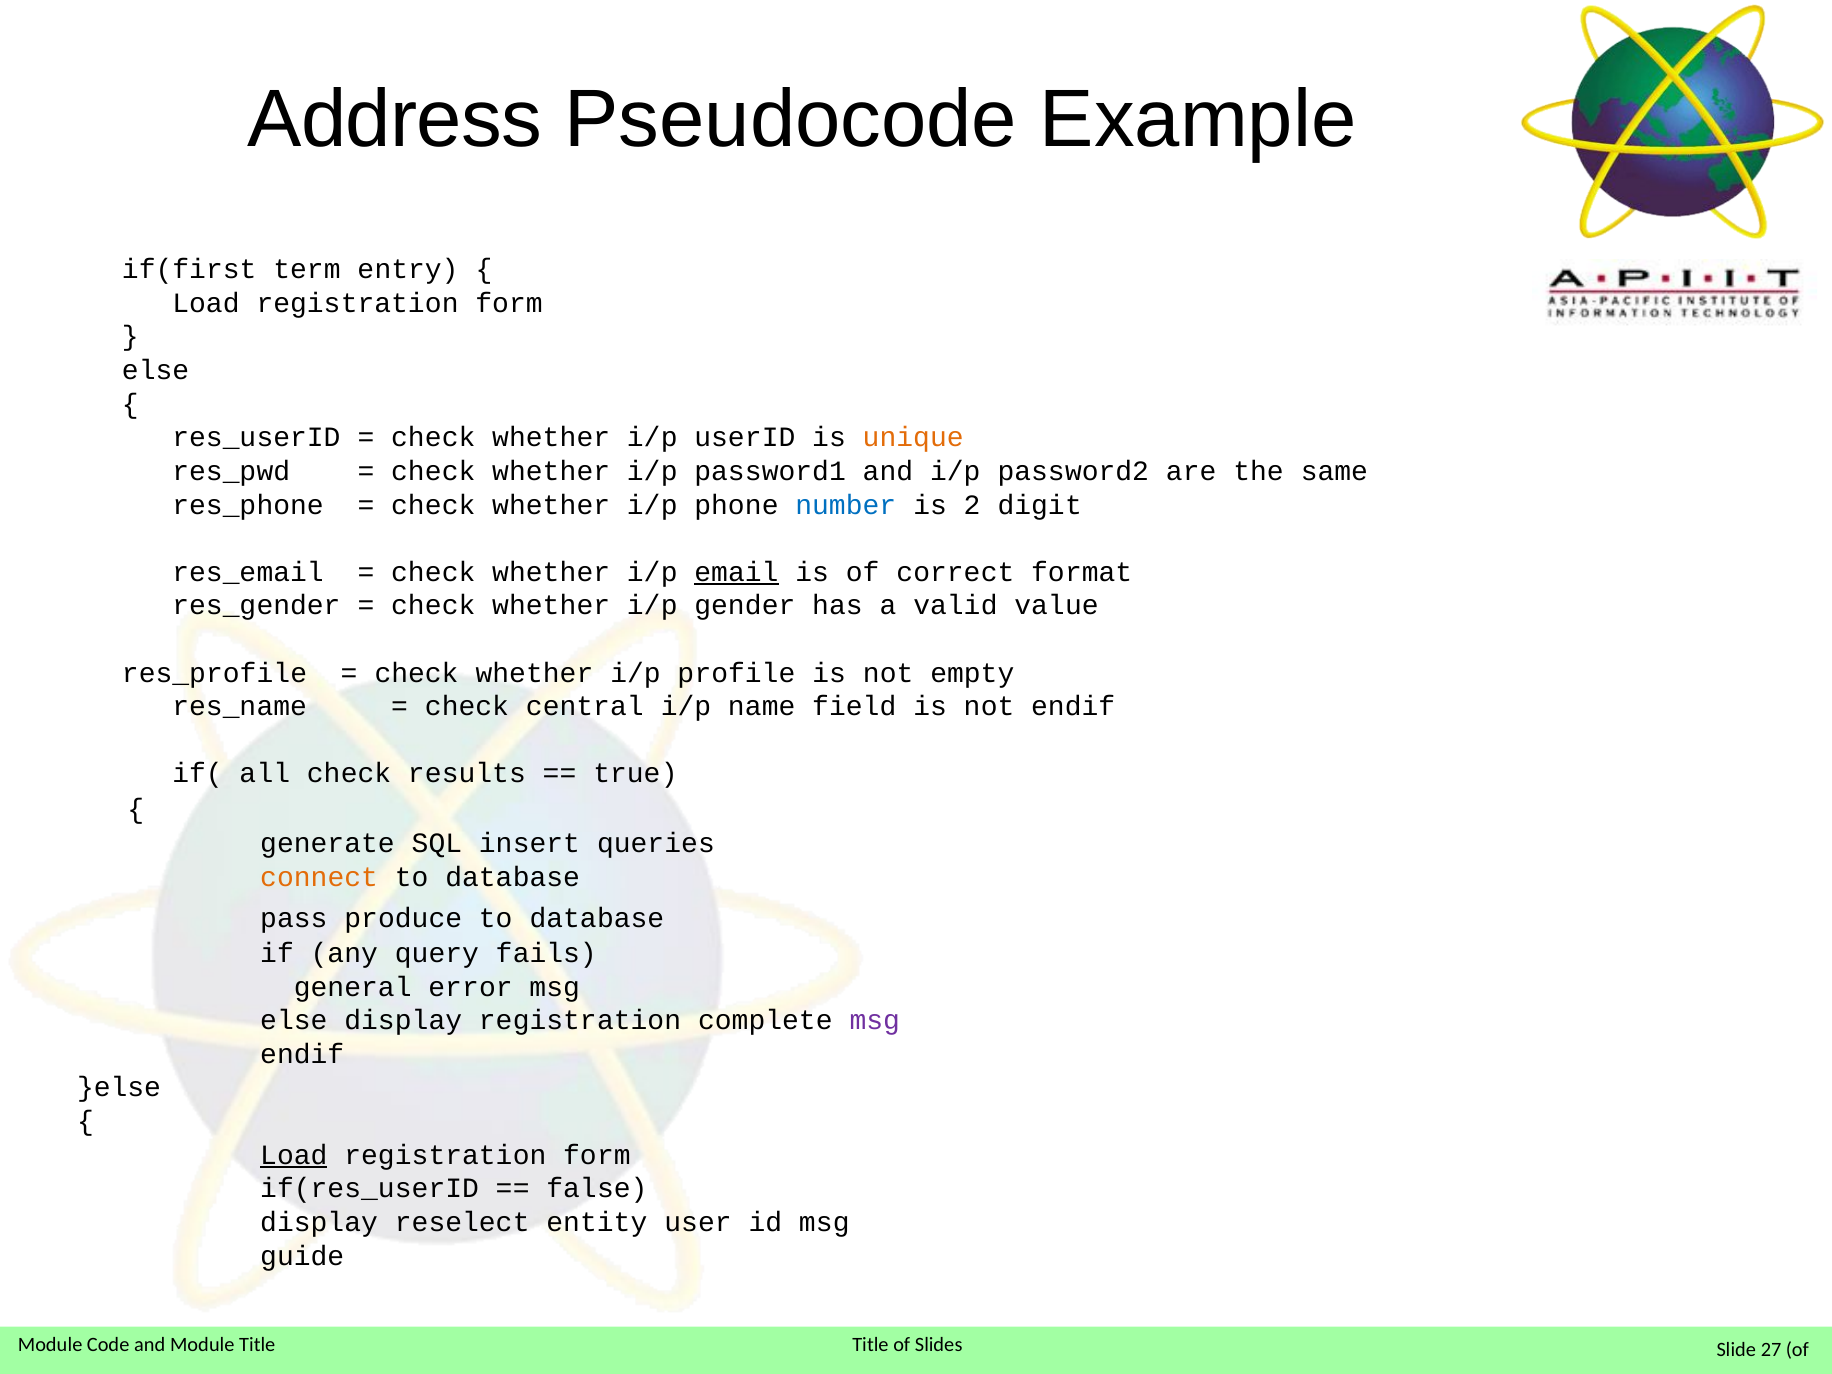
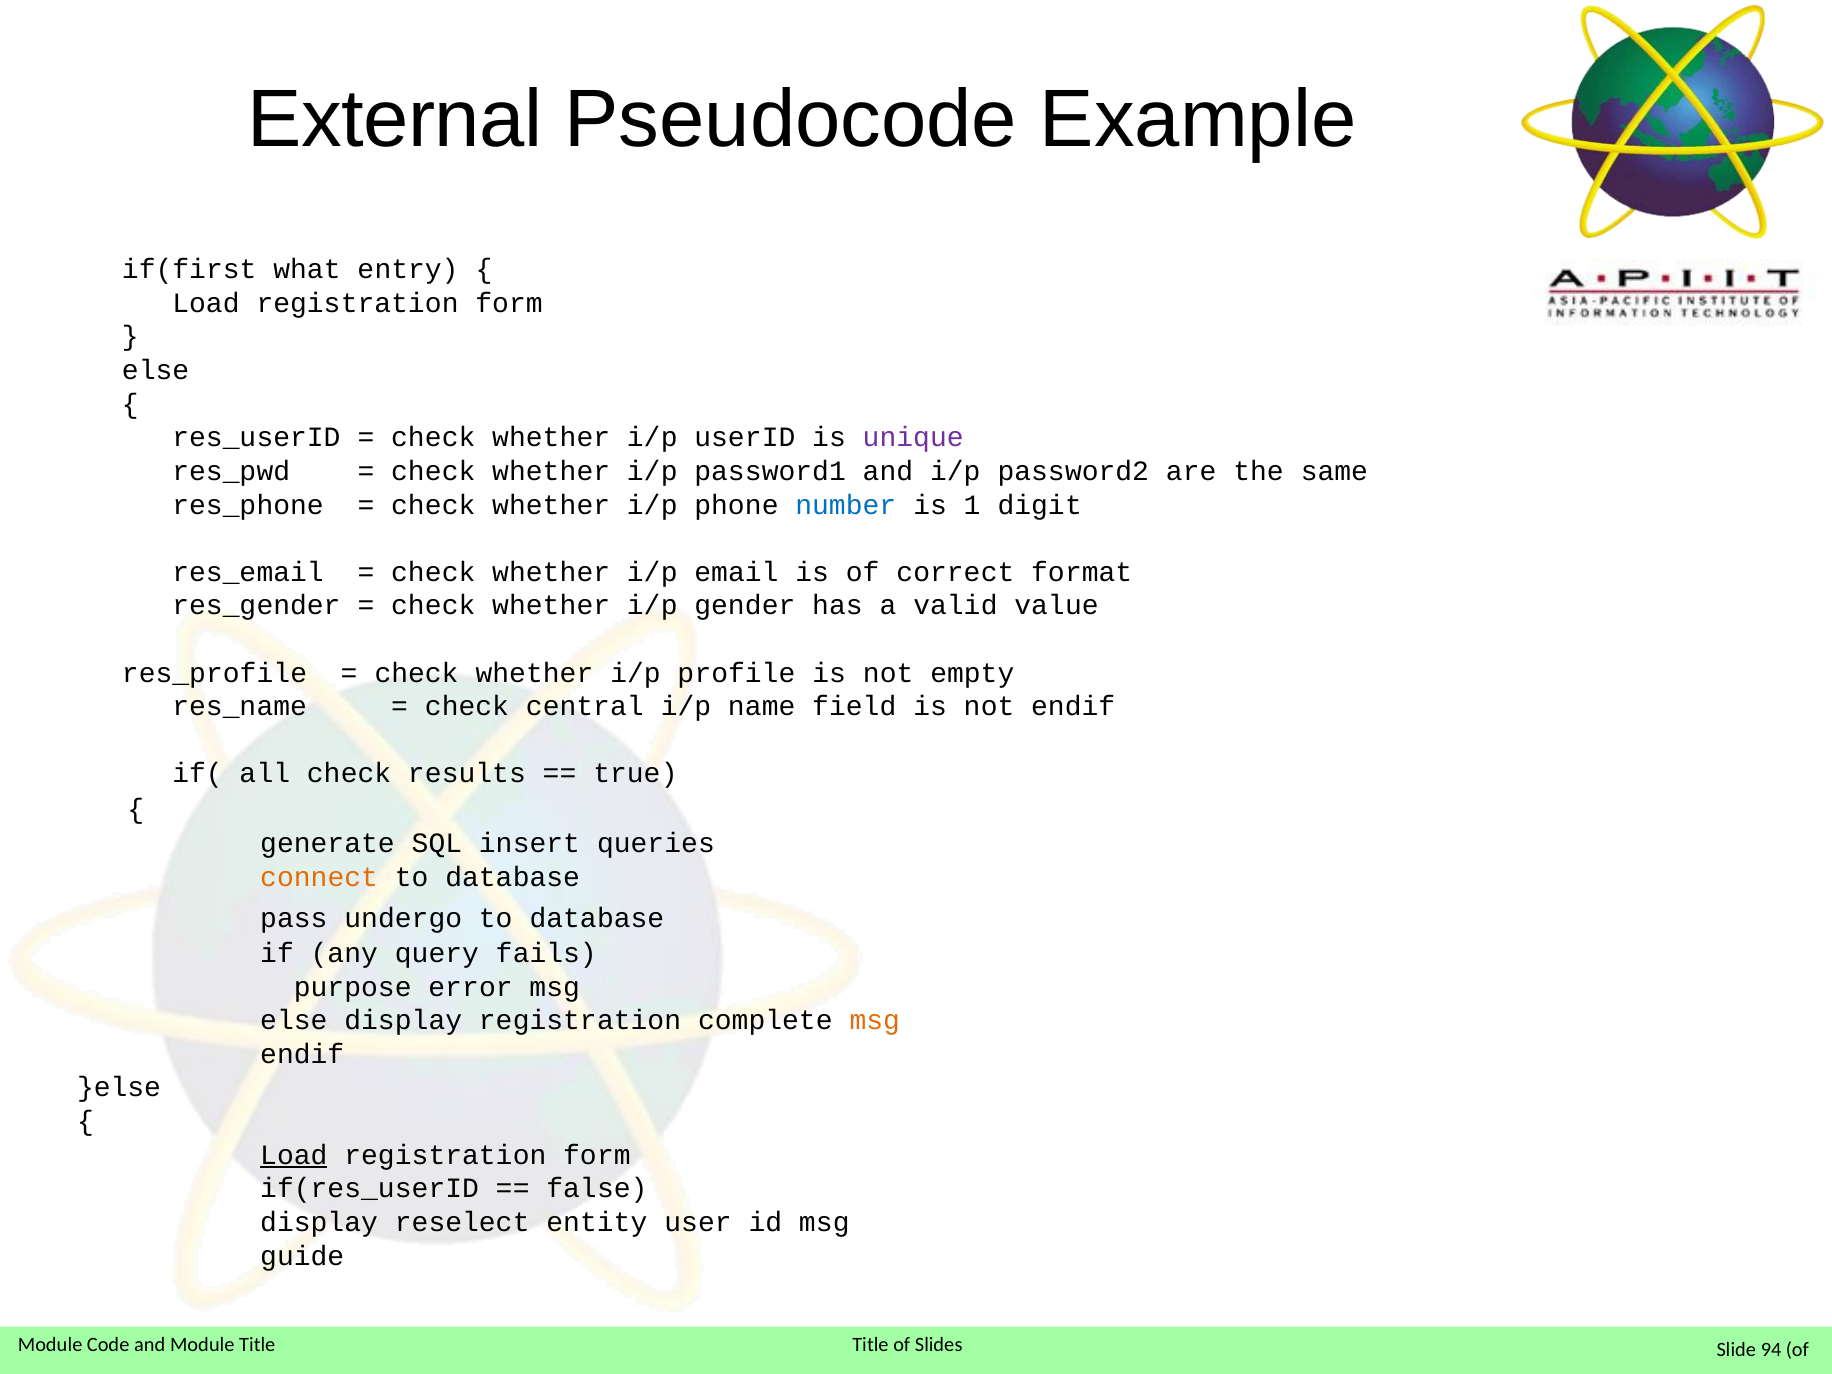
Address: Address -> External (395, 120)
term: term -> what (307, 270)
unique colour: orange -> purple (913, 438)
2: 2 -> 1 (972, 505)
email underline: present -> none (736, 572)
produce: produce -> undergo (403, 918)
general: general -> purpose (353, 987)
msg colour: purple -> orange (875, 1021)
27: 27 -> 94 (1771, 1350)
